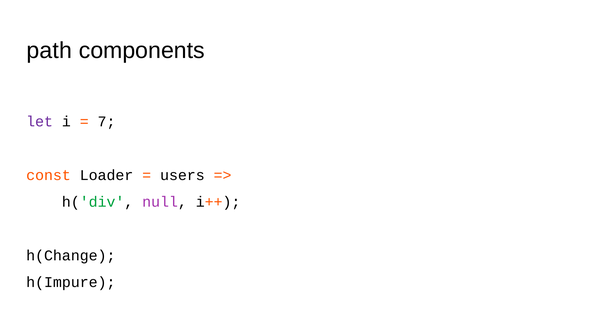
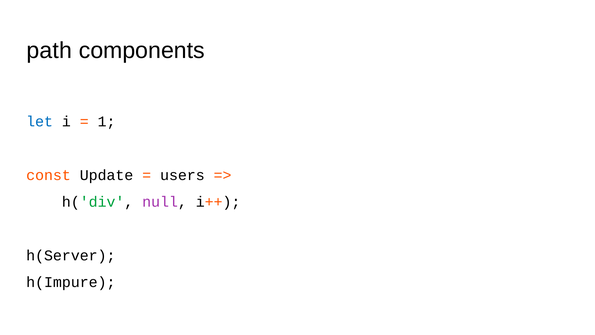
let colour: purple -> blue (40, 121)
7: 7 -> 1 (107, 121)
Loader: Loader -> Update (107, 175)
h(Change: h(Change -> h(Server (71, 255)
